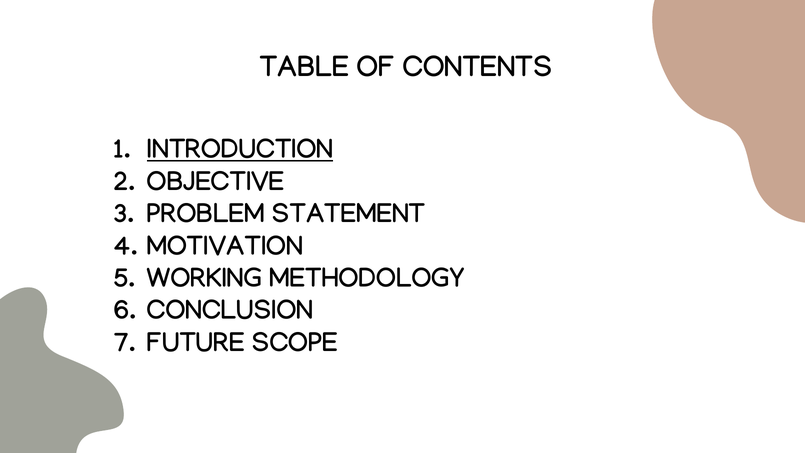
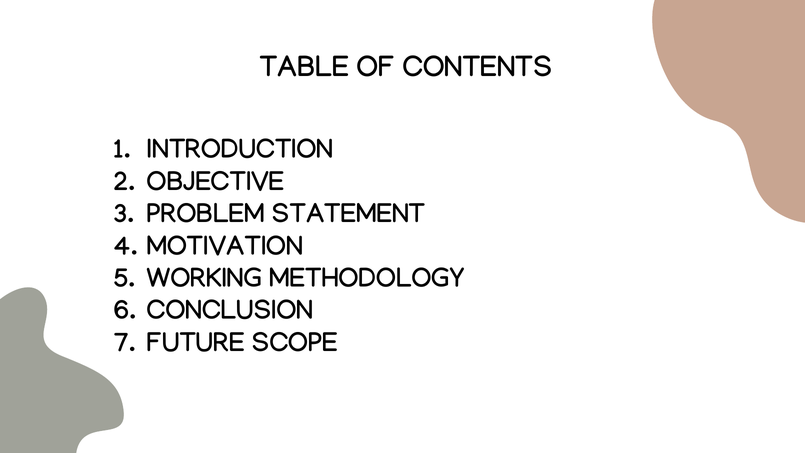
INTRODUCTION underline: present -> none (240, 149)
